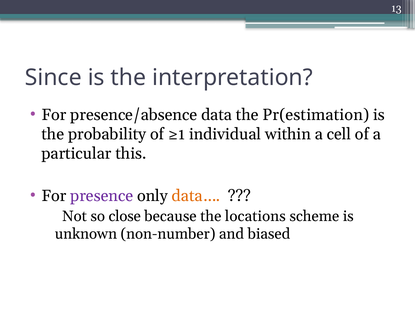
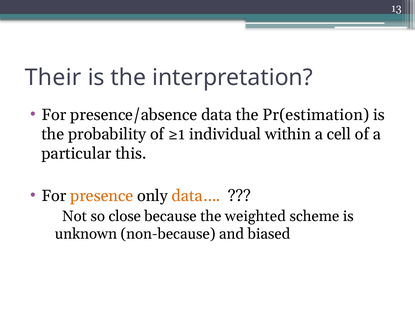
Since: Since -> Their (53, 78)
presence colour: purple -> orange (102, 196)
locations: locations -> weighted (255, 216)
non-number: non-number -> non-because (168, 234)
